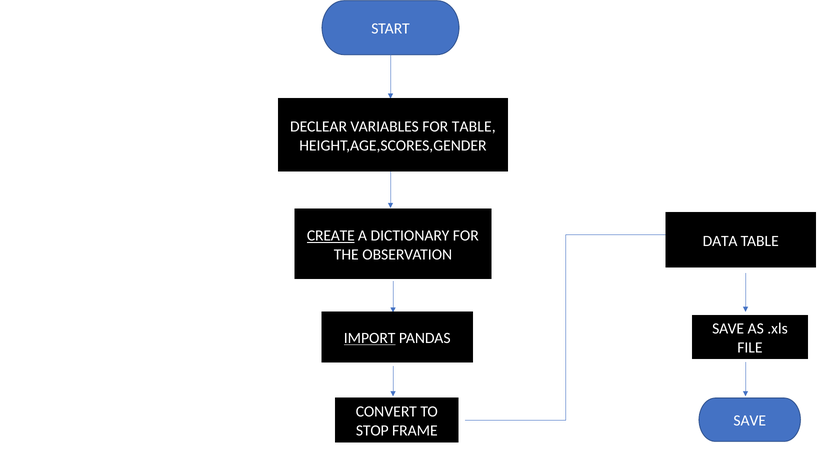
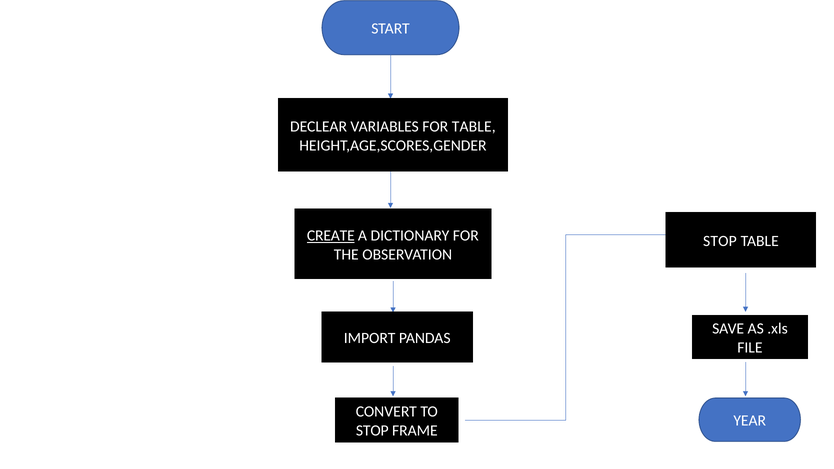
DATA: DATA -> STOP (720, 241)
IMPORT underline: present -> none (370, 338)
SAVE: SAVE -> YEAR (750, 421)
